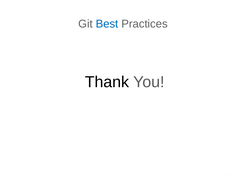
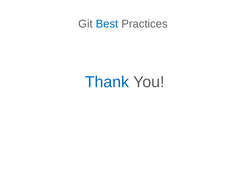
Thank colour: black -> blue (107, 82)
